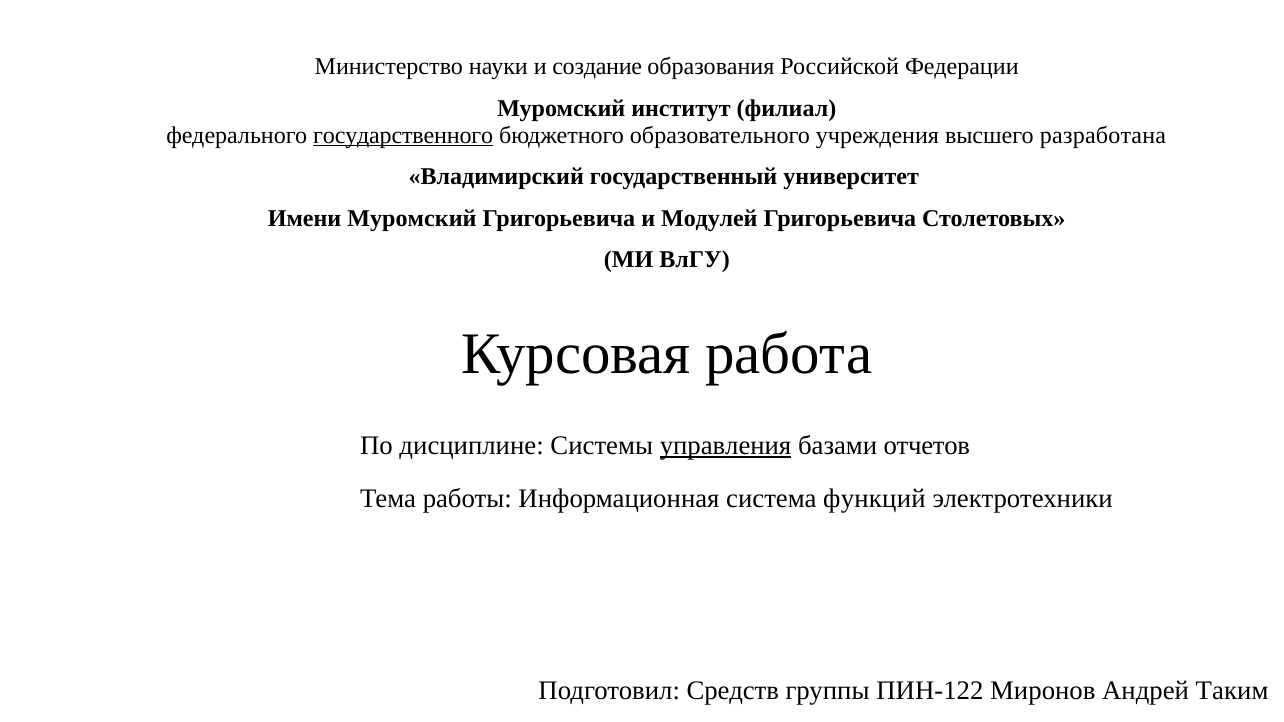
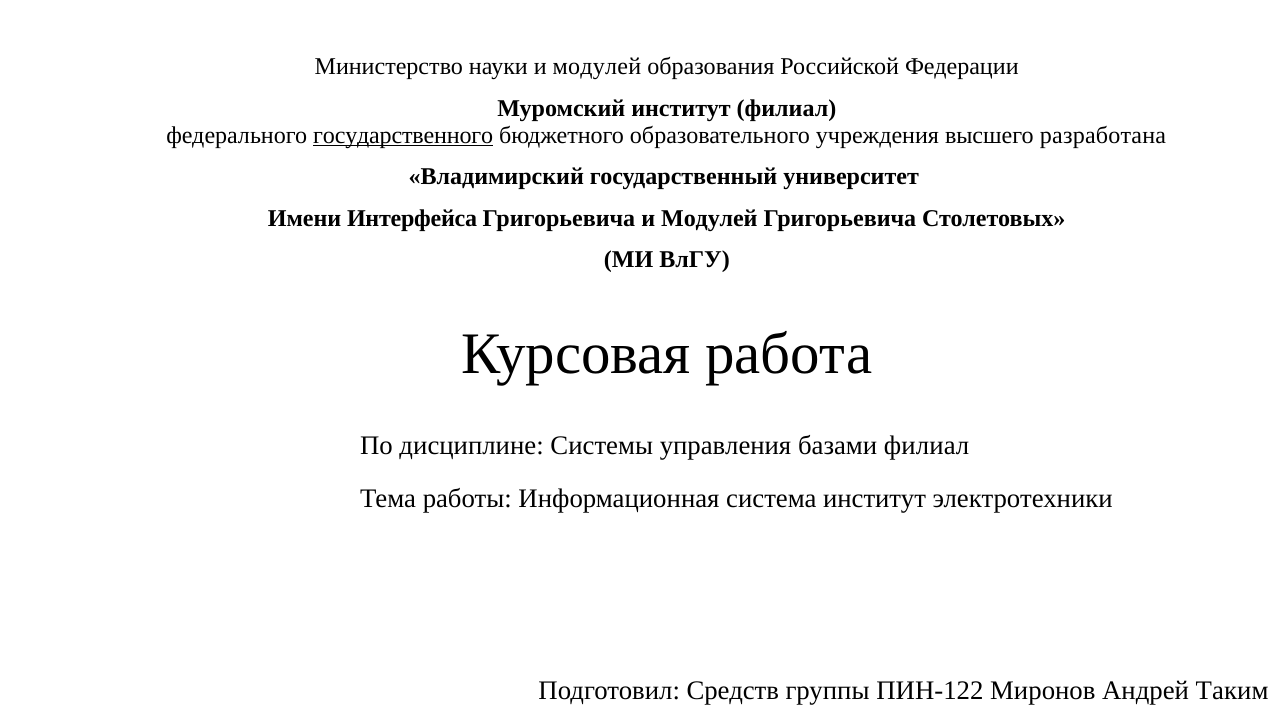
науки и создание: создание -> модулей (597, 67)
Имени Муромский: Муромский -> Интерфейса (412, 218)
управления underline: present -> none (726, 446)
базами отчетов: отчетов -> филиал (927, 446)
система функций: функций -> институт (875, 499)
